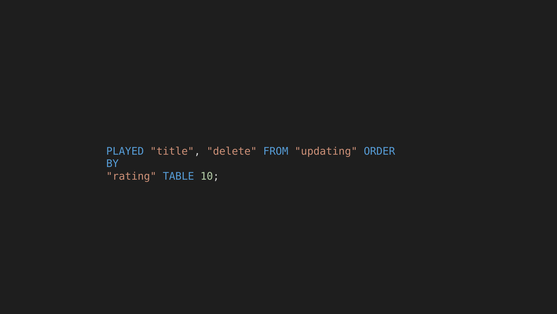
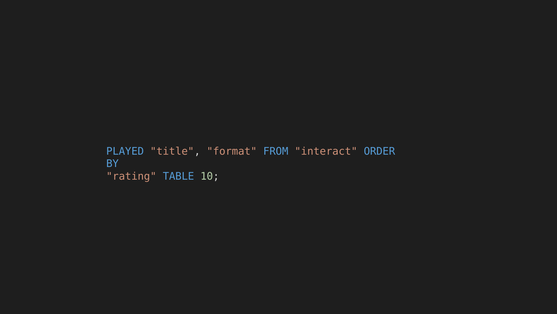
delete: delete -> format (232, 151)
updating: updating -> interact (326, 151)
